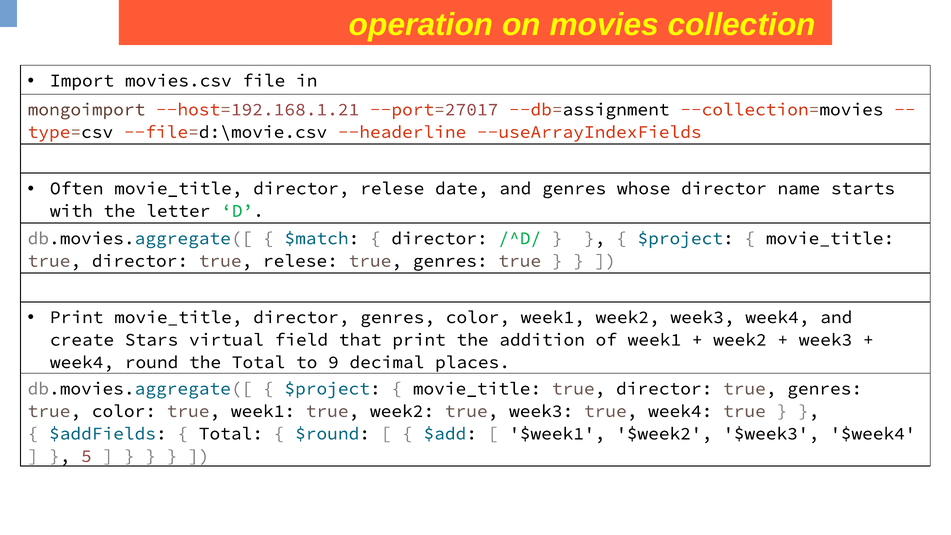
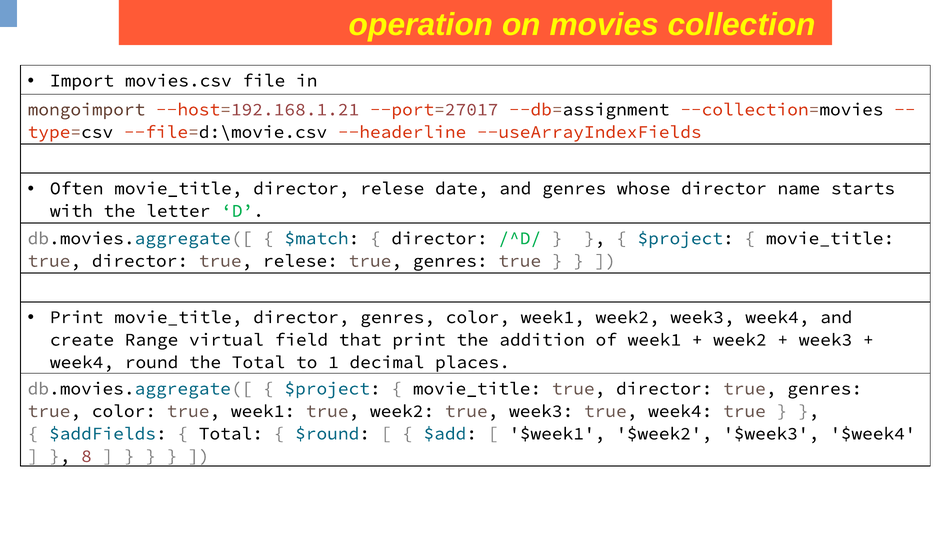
Stars: Stars -> Range (152, 340)
9: 9 -> 1 (333, 362)
5: 5 -> 8 (86, 456)
